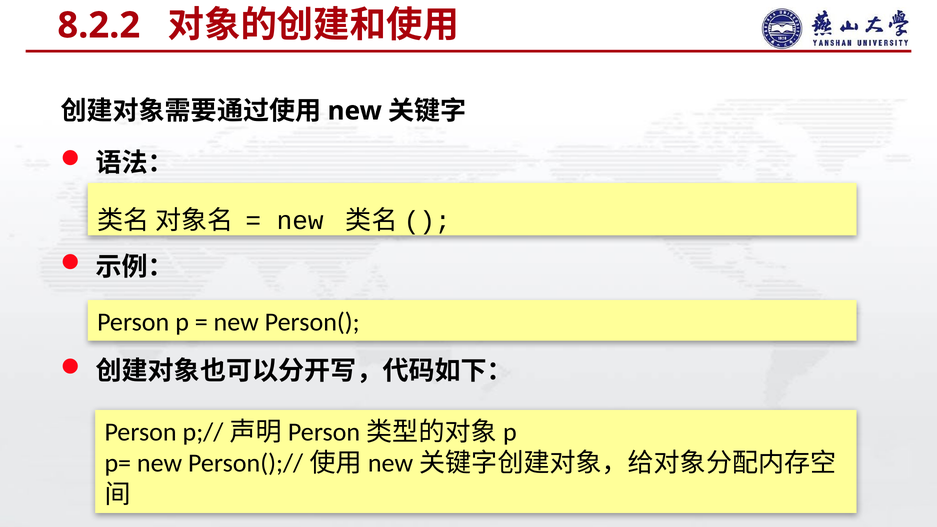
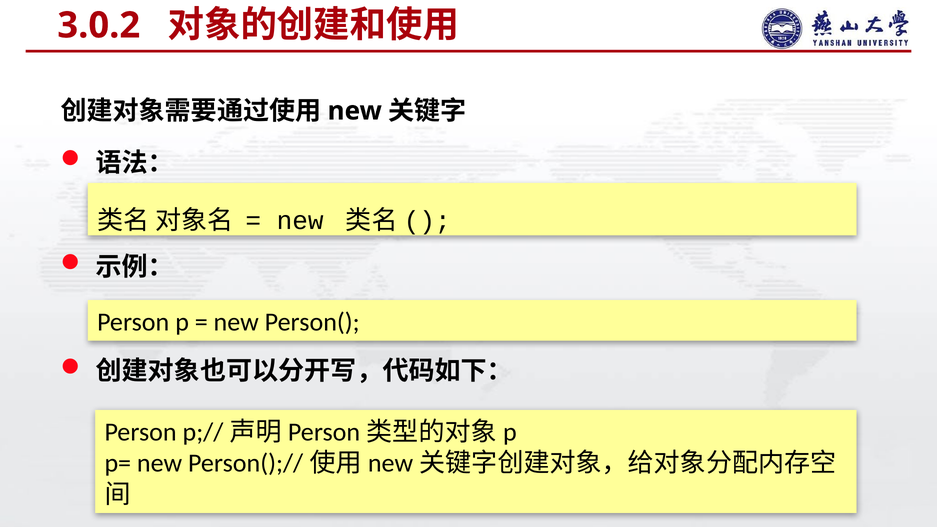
8.2.2: 8.2.2 -> 3.0.2 (99, 25)
